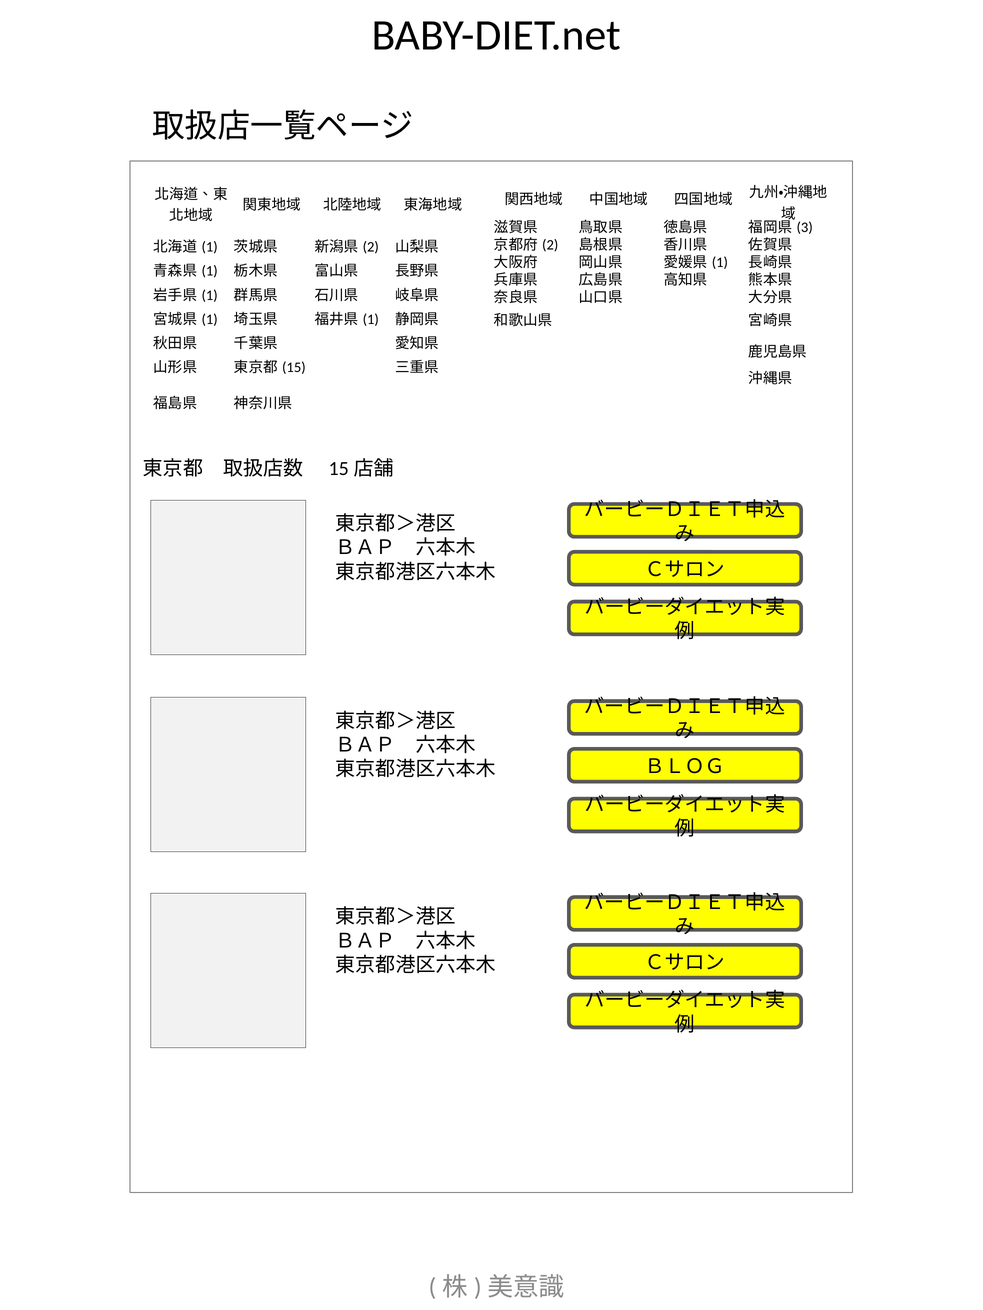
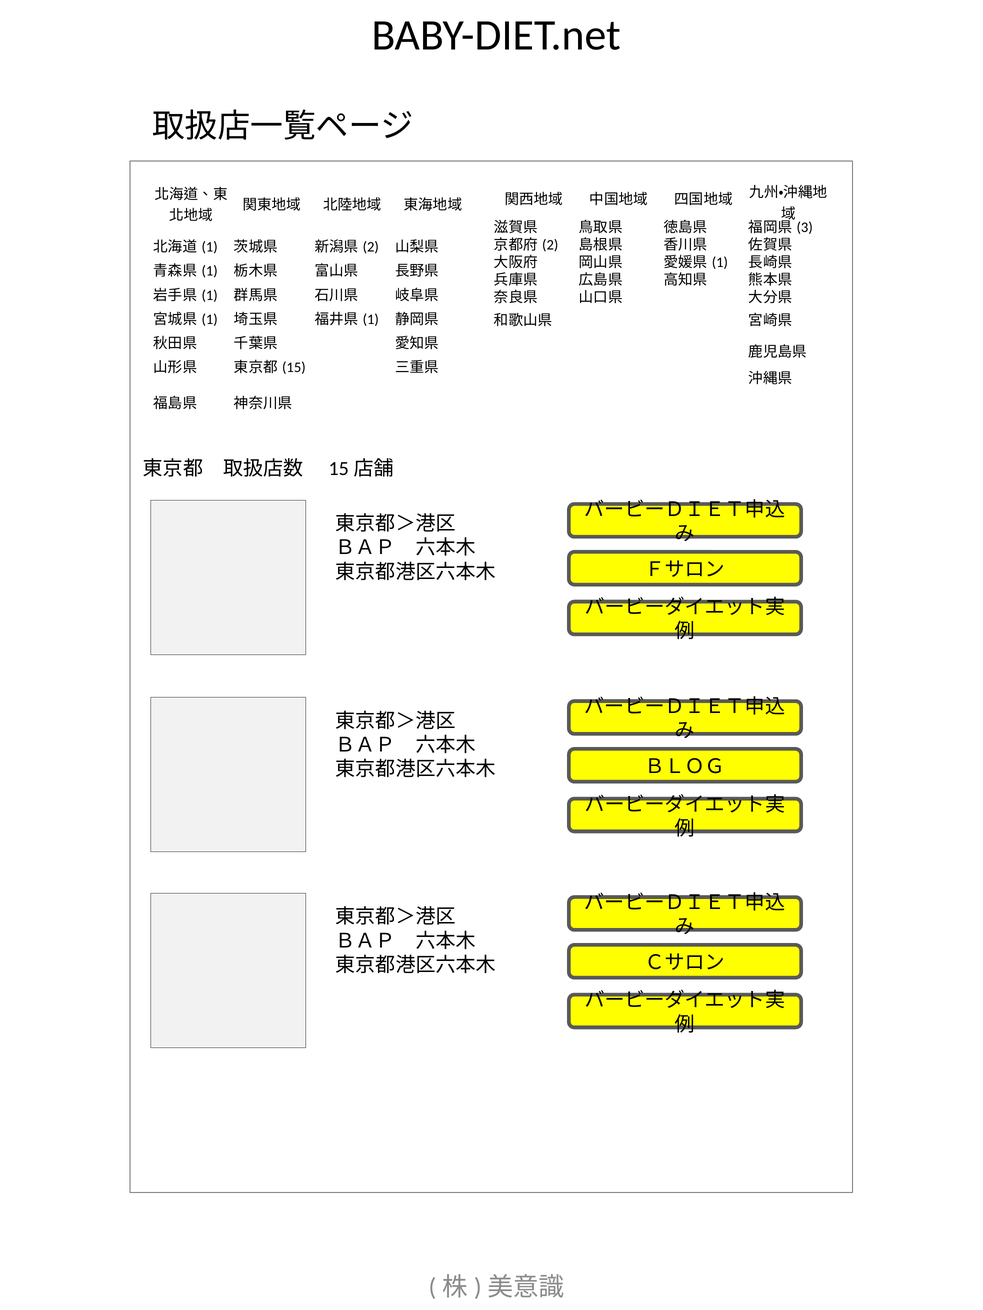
Ｃサロン: Ｃサロン -> Ｆサロン (685, 570)
